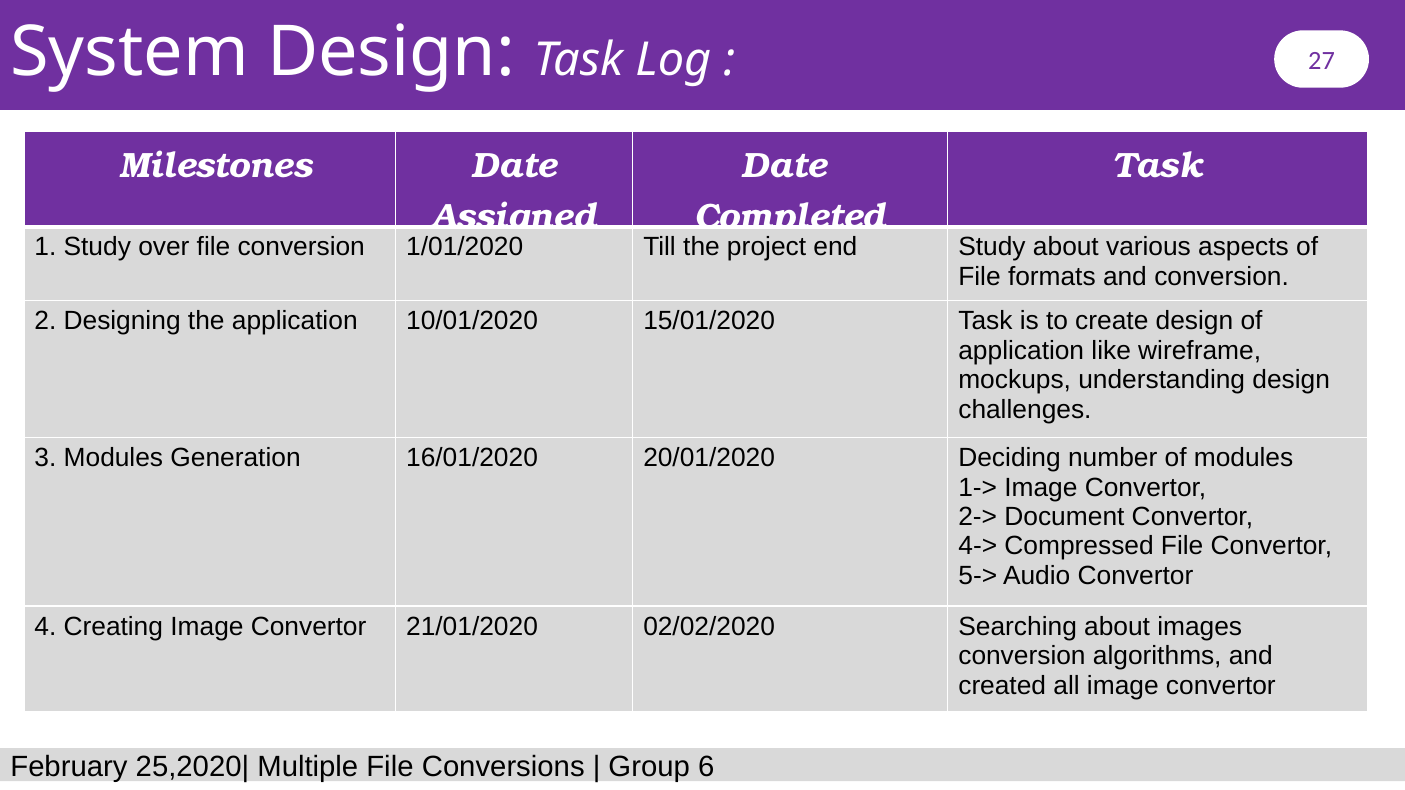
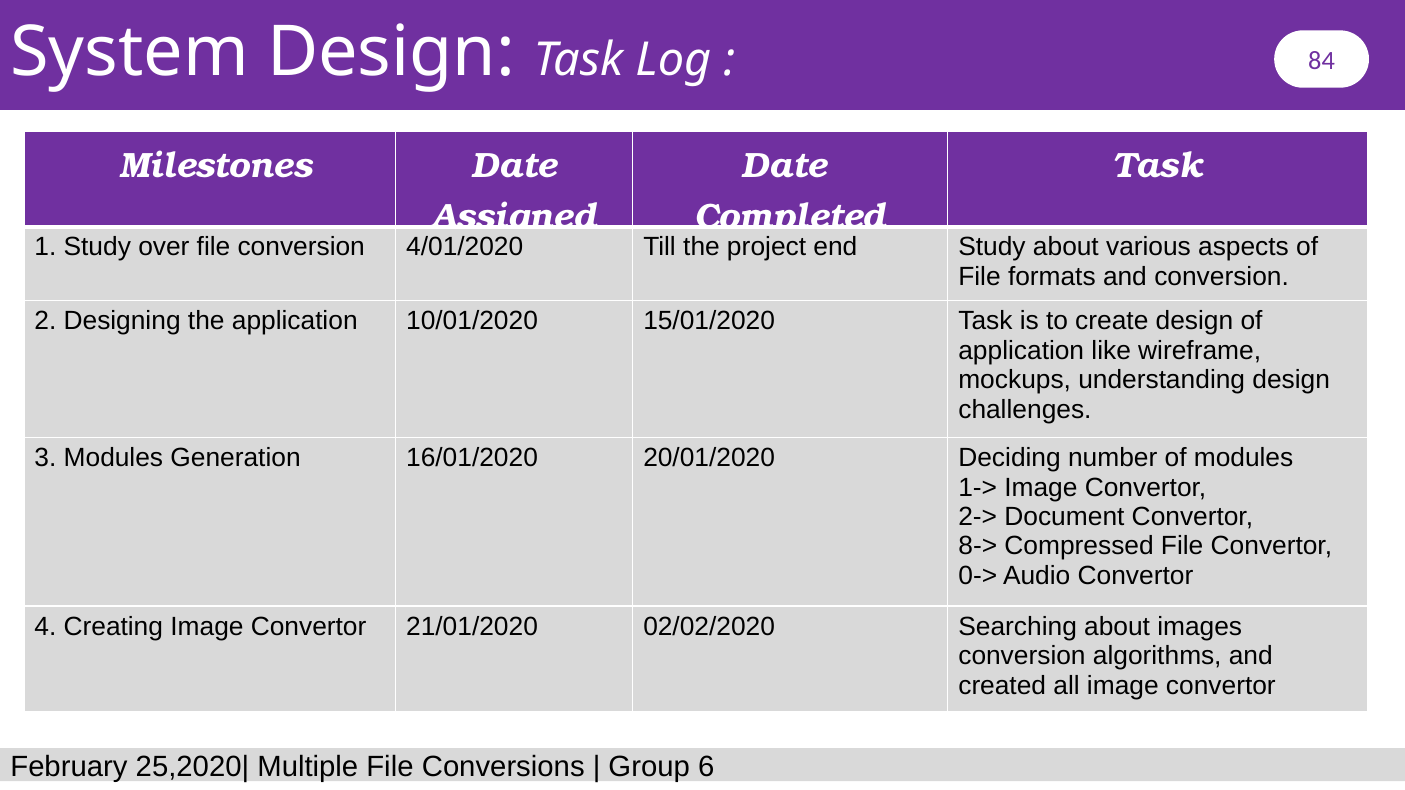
27: 27 -> 84 (1322, 61)
1/01/2020: 1/01/2020 -> 4/01/2020 (465, 247)
4->: 4-> -> 8-> (978, 547)
5->: 5-> -> 0-> (978, 576)
